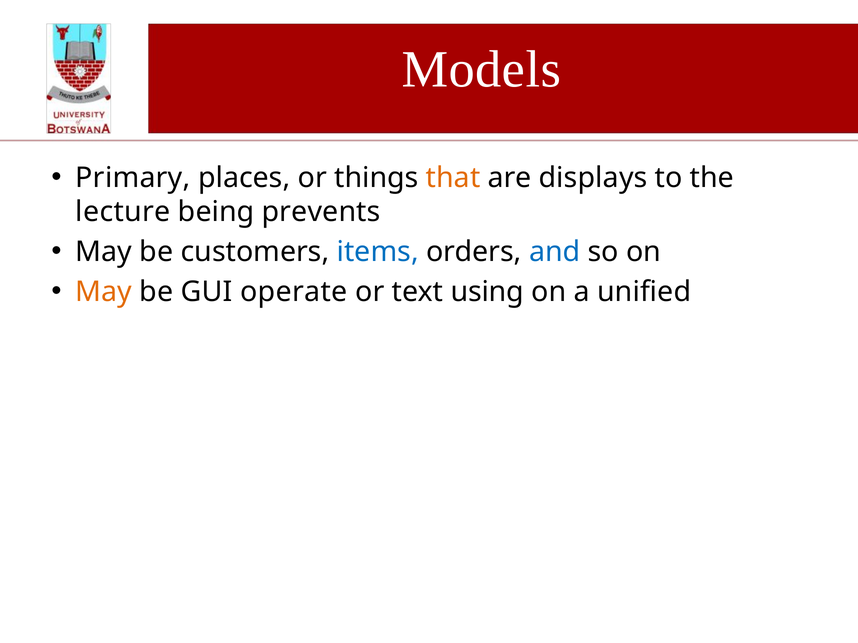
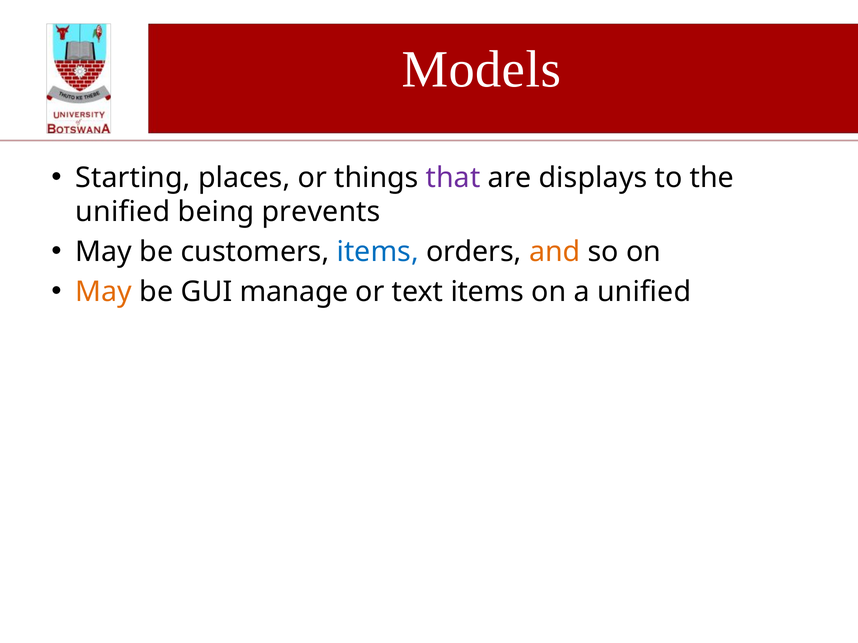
Primary: Primary -> Starting (133, 178)
that colour: orange -> purple (453, 178)
lecture: lecture -> unified (123, 212)
and colour: blue -> orange (555, 252)
operate: operate -> manage (294, 292)
text using: using -> items (487, 292)
